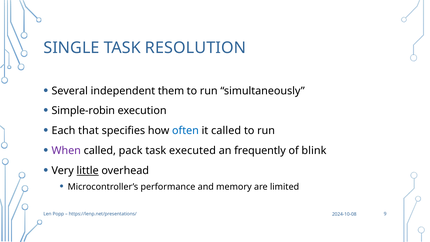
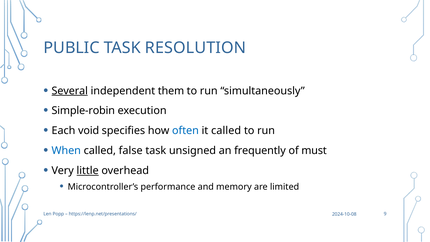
SINGLE: SINGLE -> PUBLIC (72, 48)
Several underline: none -> present (70, 91)
that: that -> void (89, 131)
When colour: purple -> blue (66, 151)
pack: pack -> false (131, 151)
executed: executed -> unsigned (193, 151)
blink: blink -> must (314, 151)
